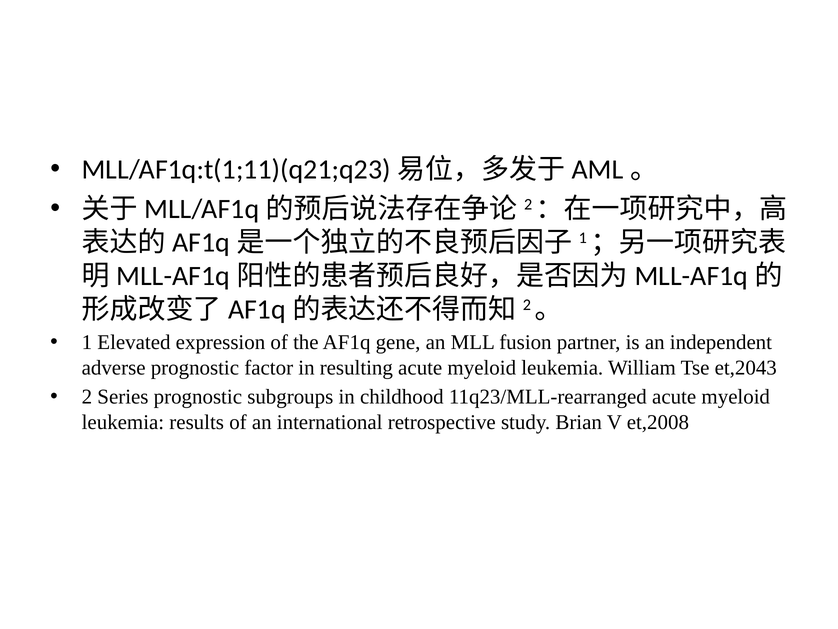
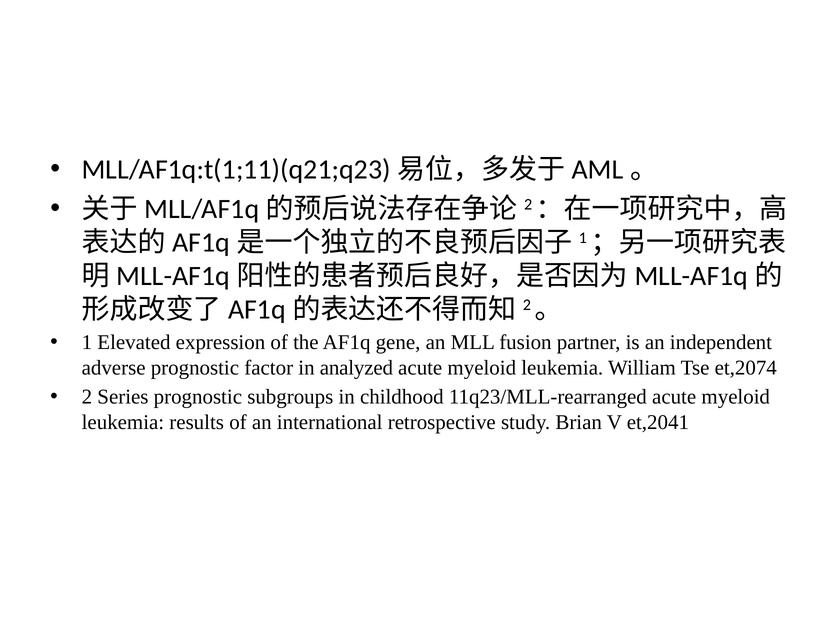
resulting: resulting -> analyzed (356, 367)
et,2043: et,2043 -> et,2074 (746, 367)
et,2008: et,2008 -> et,2041 (658, 422)
